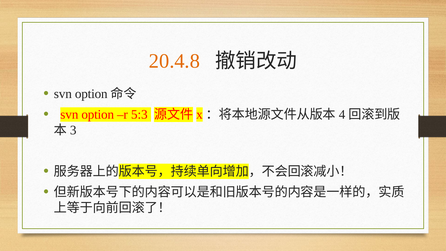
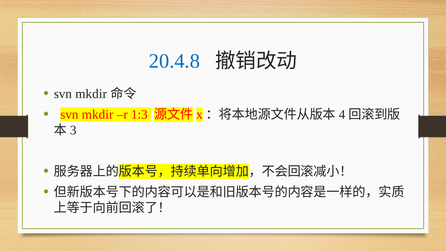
20.4.8 colour: orange -> blue (174, 61)
option: option -> mkdir (91, 94)
option: option -> mkdir (98, 115)
5:3: 5:3 -> 1:3 (139, 115)
